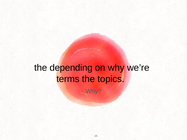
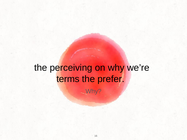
depending: depending -> perceiving (71, 68)
topics: topics -> prefer (111, 79)
